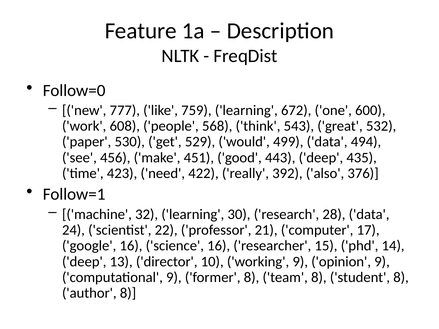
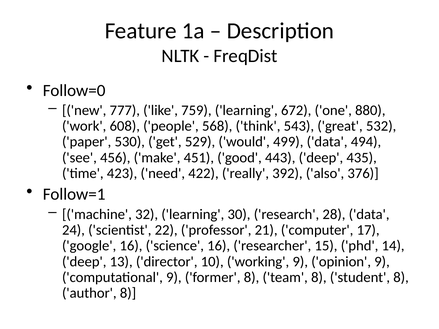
600: 600 -> 880 (370, 110)
